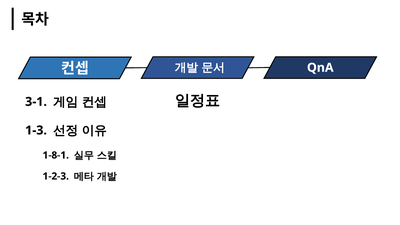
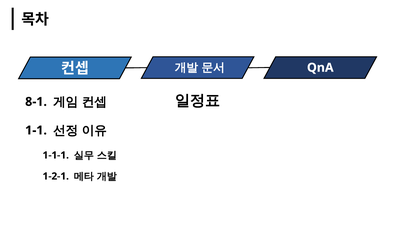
3-1: 3-1 -> 8-1 (36, 102)
1-3: 1-3 -> 1-1 (36, 130)
1-8-1: 1-8-1 -> 1-1-1 (56, 155)
1-2-3: 1-2-3 -> 1-2-1 (56, 176)
